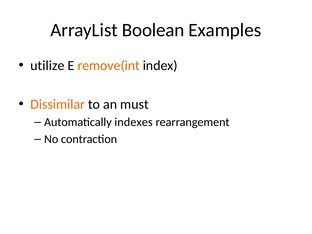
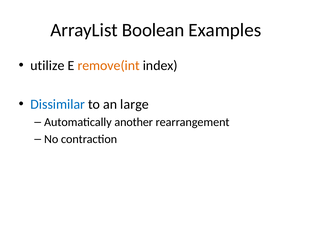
Dissimilar colour: orange -> blue (58, 104)
must: must -> large (135, 104)
indexes: indexes -> another (134, 122)
